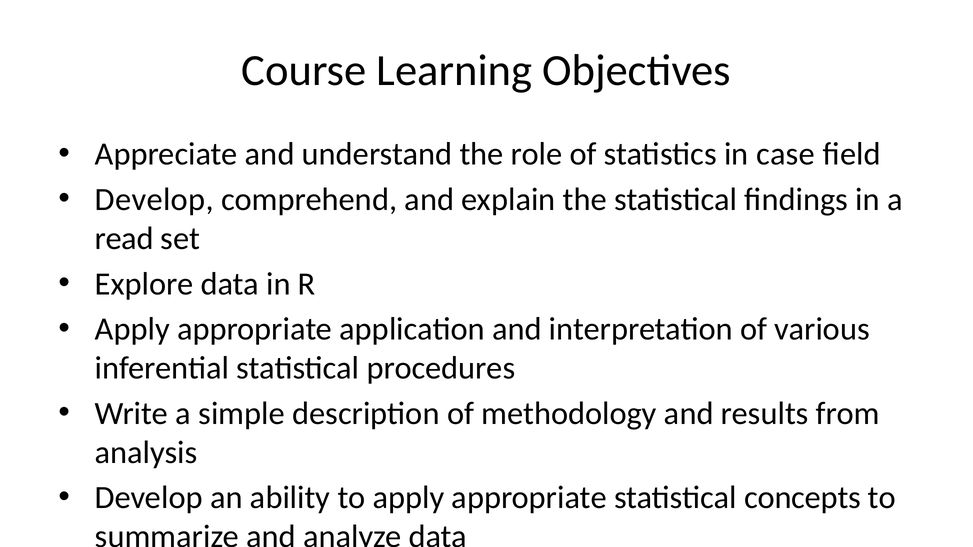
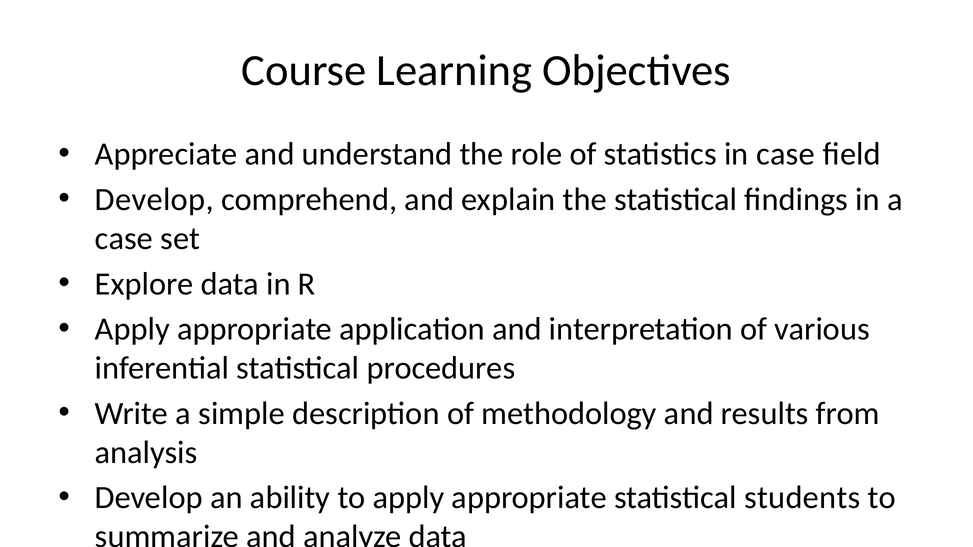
read: read -> case (124, 239)
concepts: concepts -> students (802, 498)
